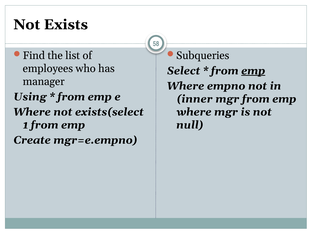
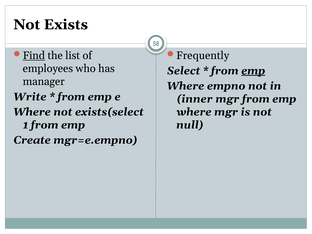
Find underline: none -> present (34, 56)
Subqueries: Subqueries -> Frequently (203, 56)
Using: Using -> Write (30, 97)
